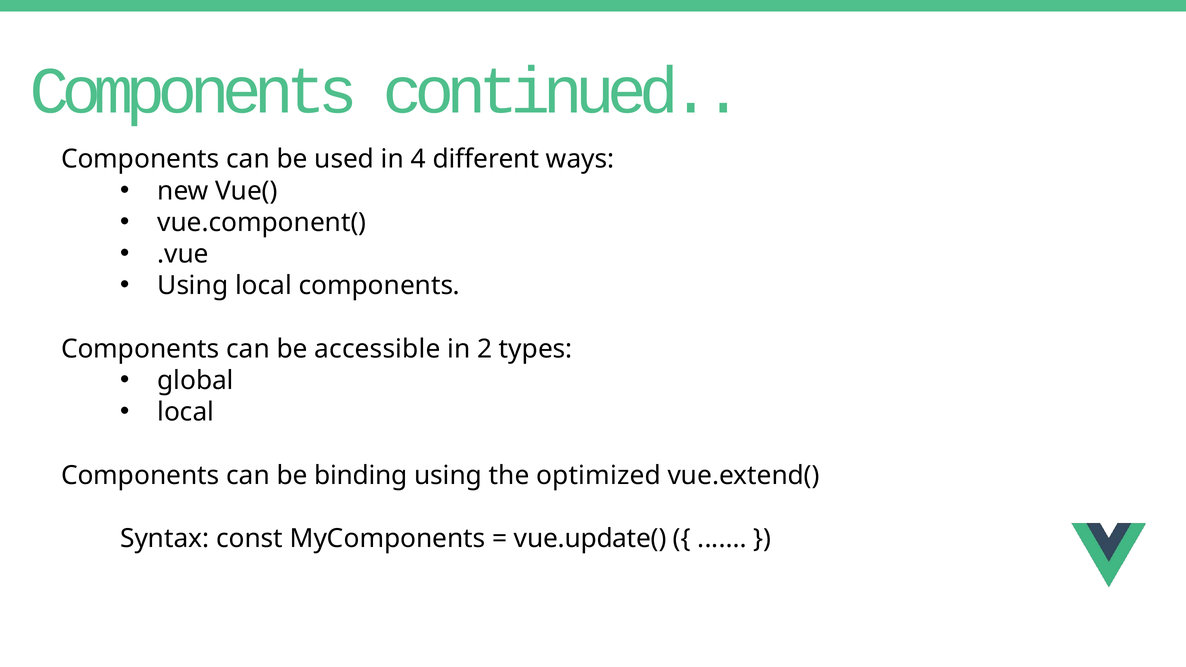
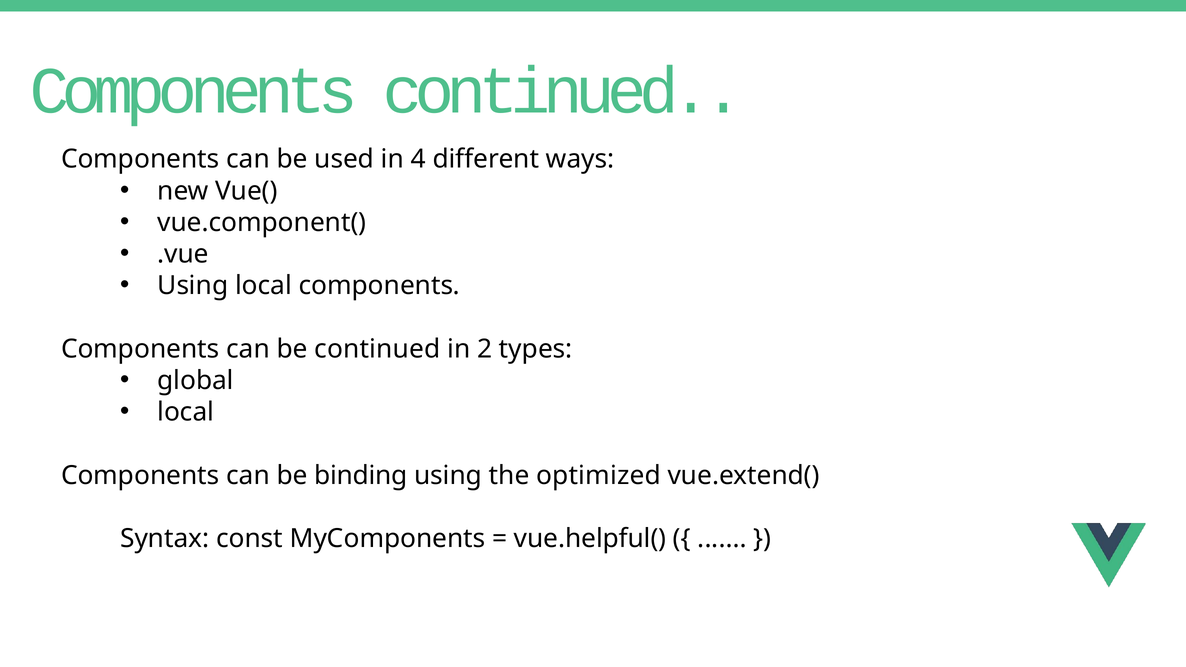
be accessible: accessible -> continued (377, 349)
vue.update(: vue.update( -> vue.helpful( (590, 539)
